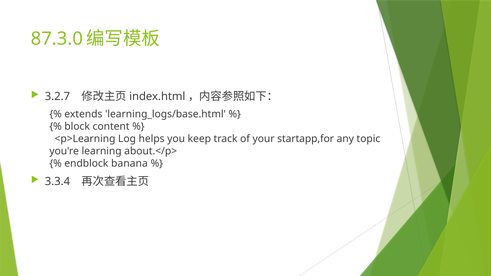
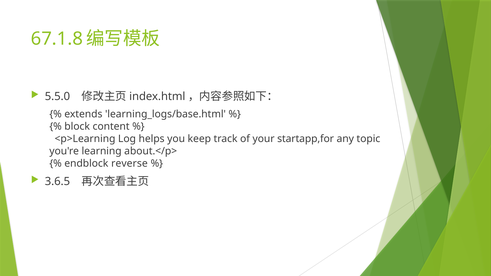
87.3.0: 87.3.0 -> 67.1.8 (57, 39)
3.2.7: 3.2.7 -> 5.5.0 (57, 96)
banana: banana -> reverse (129, 164)
3.3.4: 3.3.4 -> 3.6.5 (57, 182)
